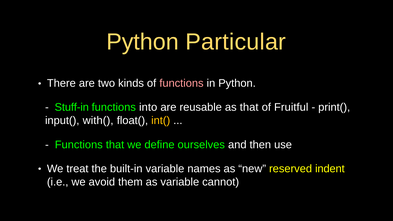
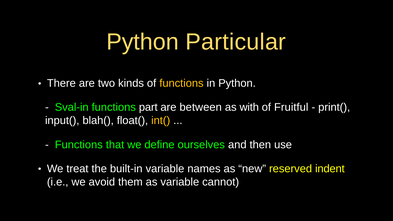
functions colour: pink -> yellow (181, 83)
Stuff-in: Stuff-in -> Sval-in (72, 107)
into: into -> part (148, 107)
reusable: reusable -> between (201, 107)
as that: that -> with (249, 107)
with(: with( -> blah( (98, 121)
